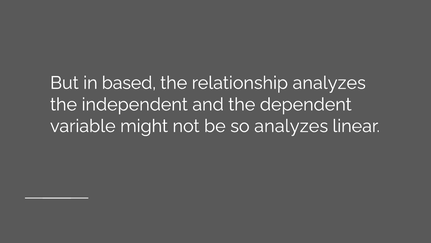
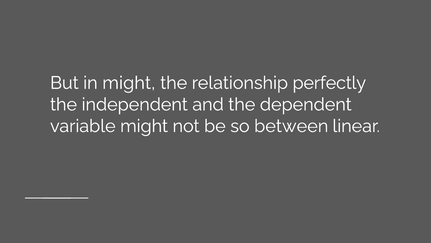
in based: based -> might (129, 83)
relationship analyzes: analyzes -> perfectly (329, 83)
so analyzes: analyzes -> between (291, 126)
